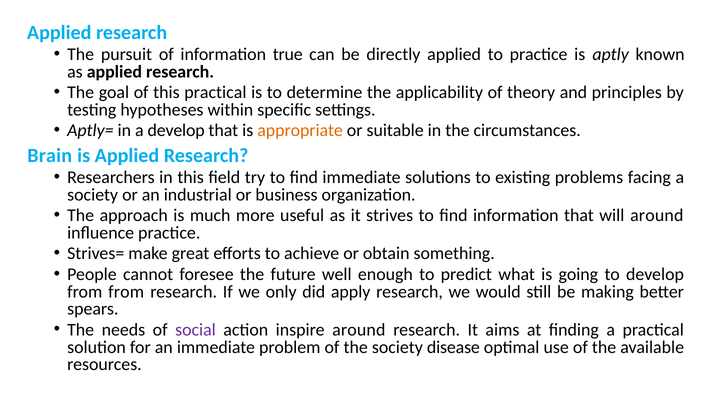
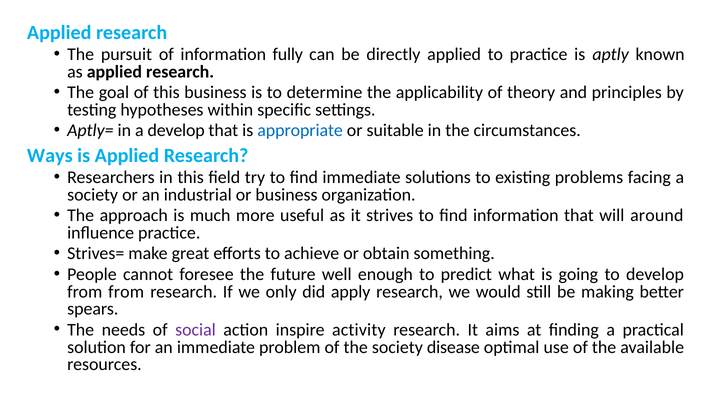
true: true -> fully (288, 54)
this practical: practical -> business (215, 92)
appropriate colour: orange -> blue (300, 131)
Brain: Brain -> Ways (50, 156)
inspire around: around -> activity (359, 330)
